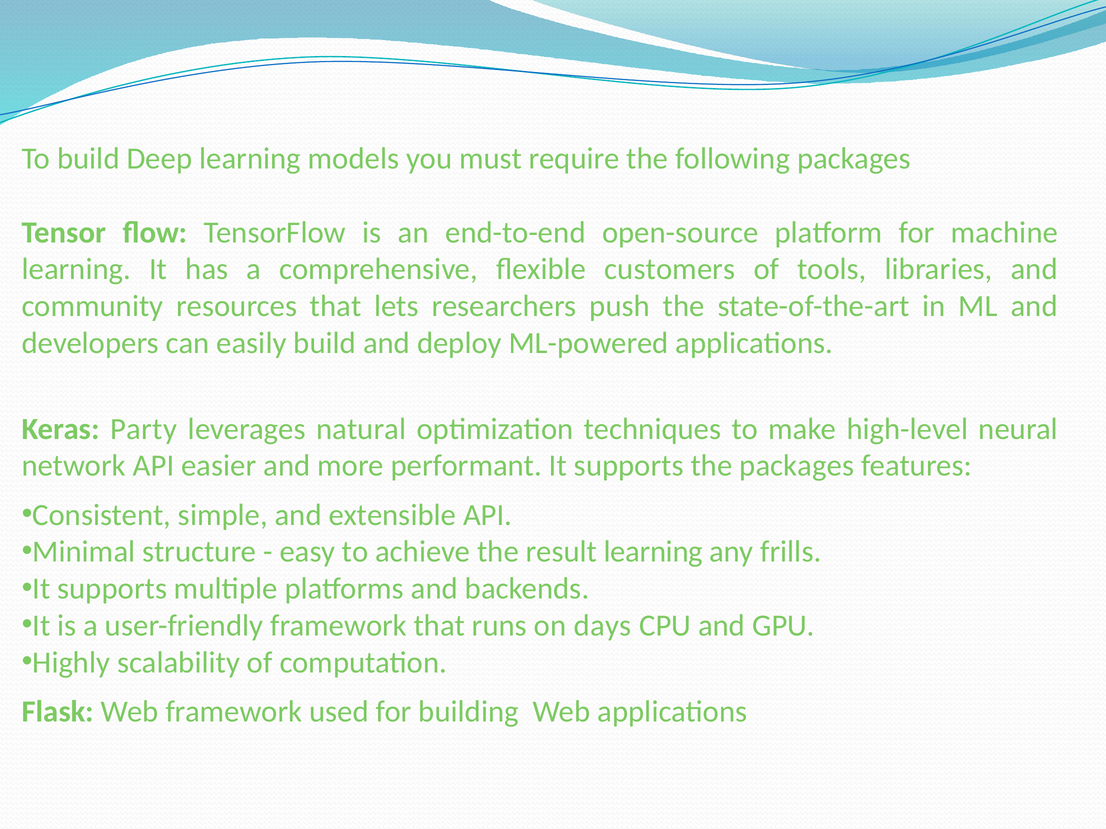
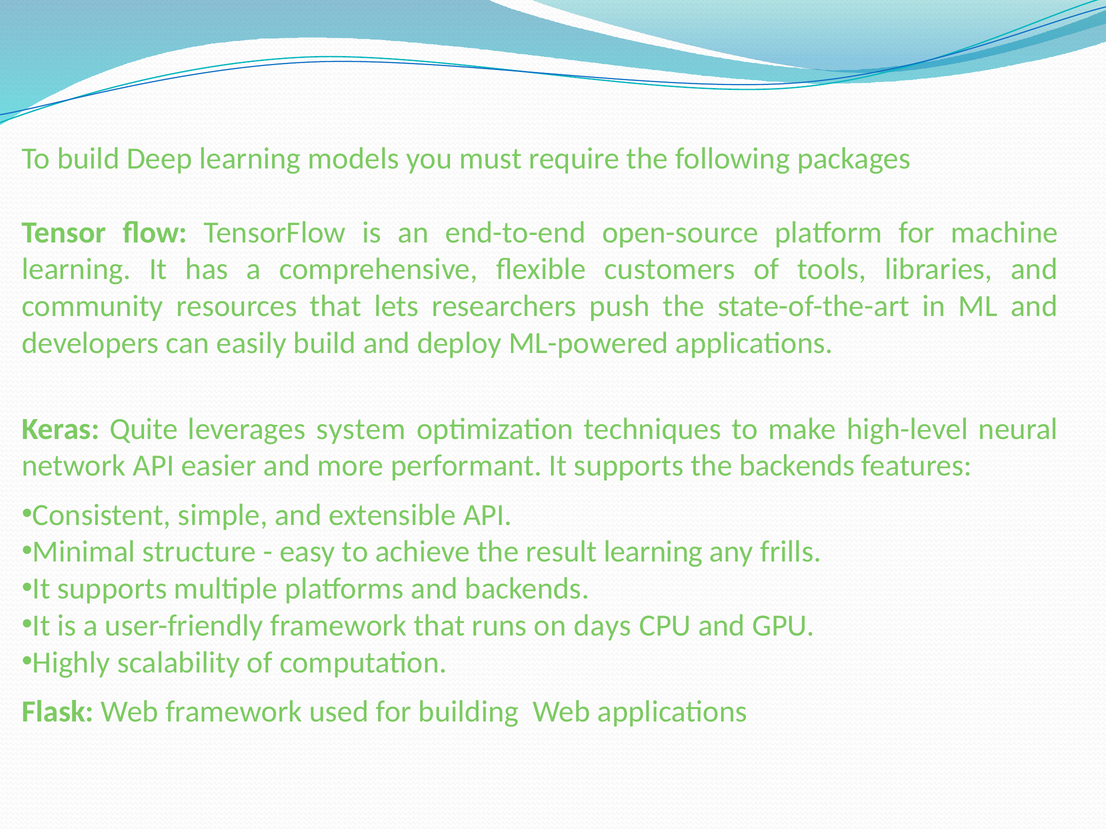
Party: Party -> Quite (144, 429)
natural: natural -> system (361, 429)
the packages: packages -> backends (797, 466)
